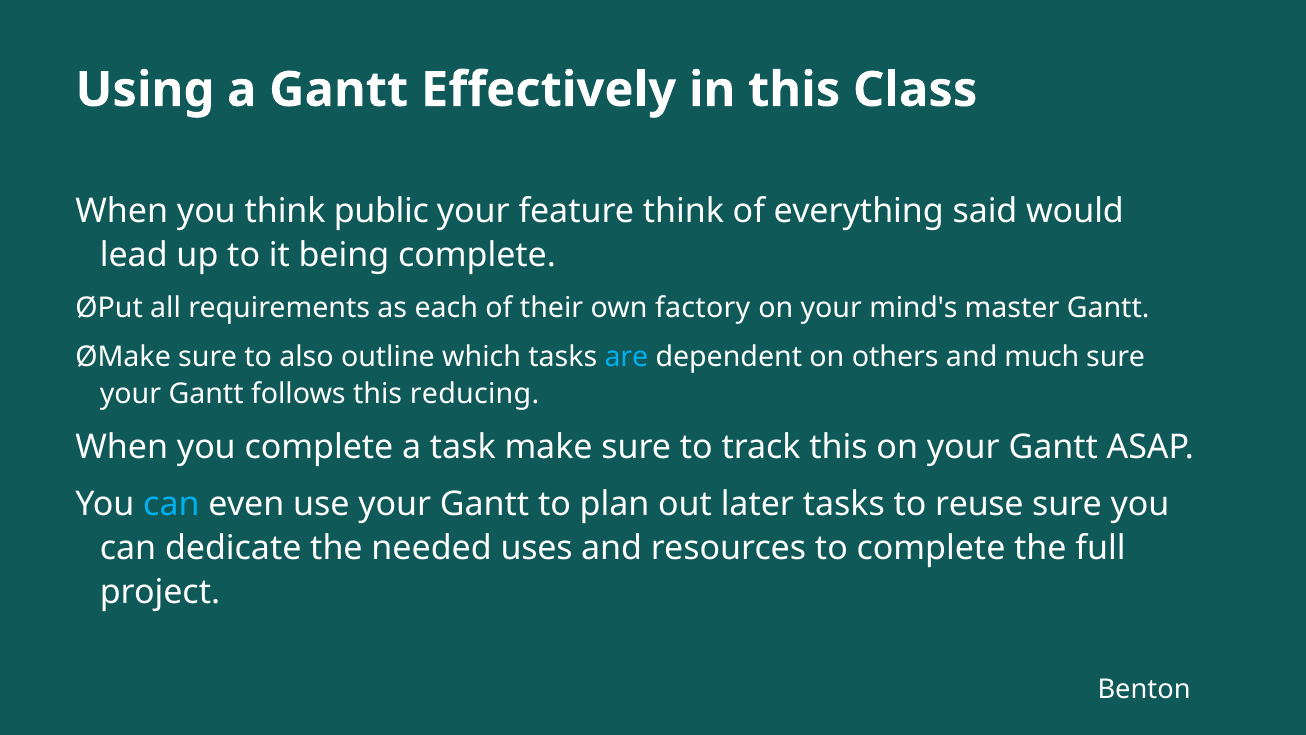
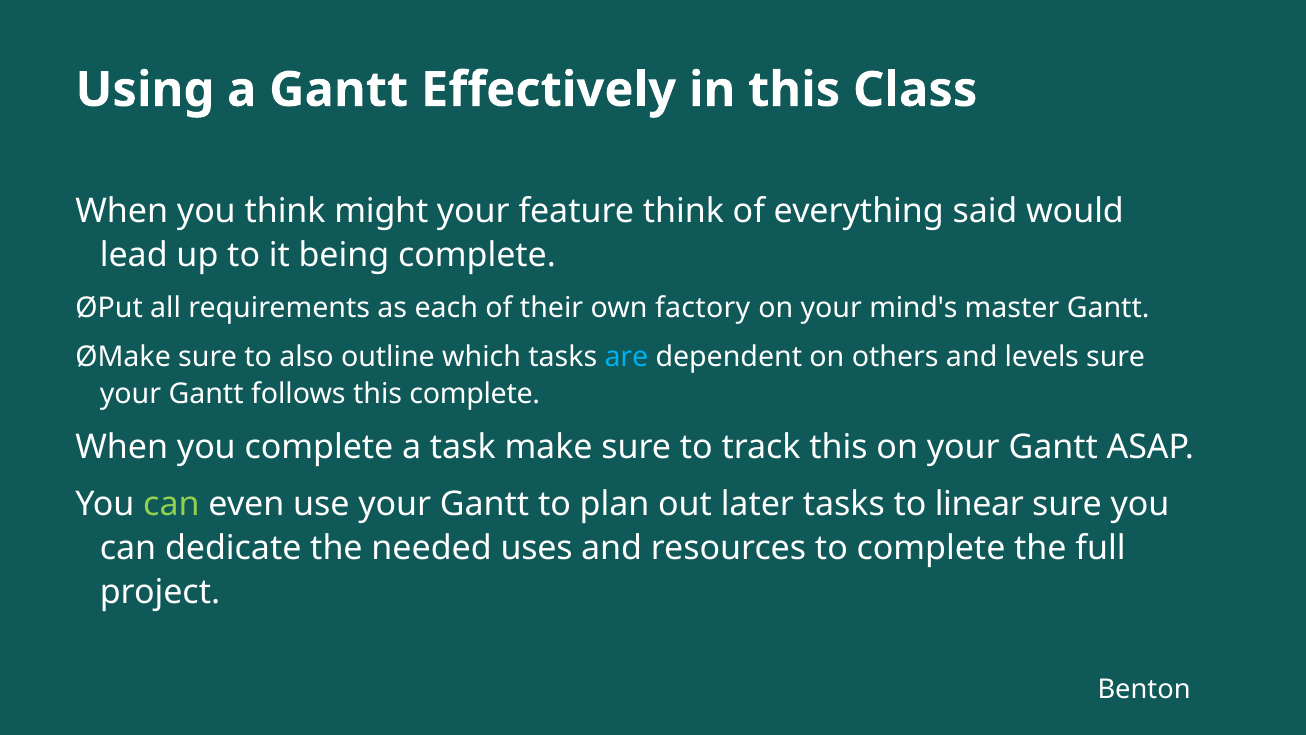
public: public -> might (381, 212)
much: much -> levels (1042, 357)
this reducing: reducing -> complete (475, 394)
can colour: light blue -> light green (171, 504)
reuse: reuse -> linear (979, 504)
